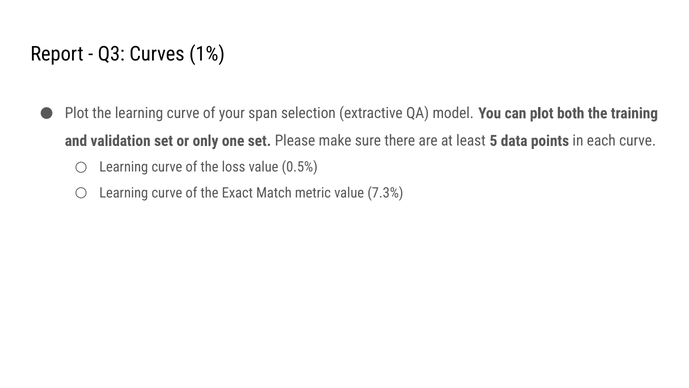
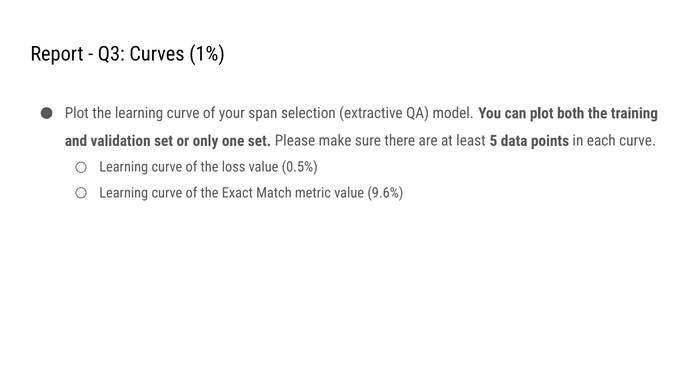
7.3%: 7.3% -> 9.6% (385, 193)
